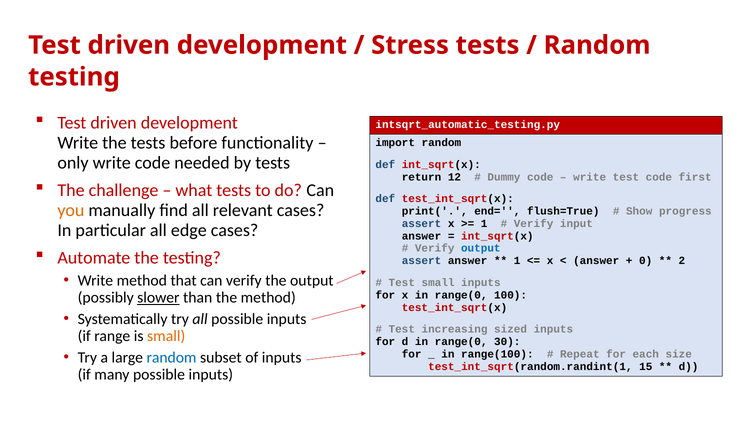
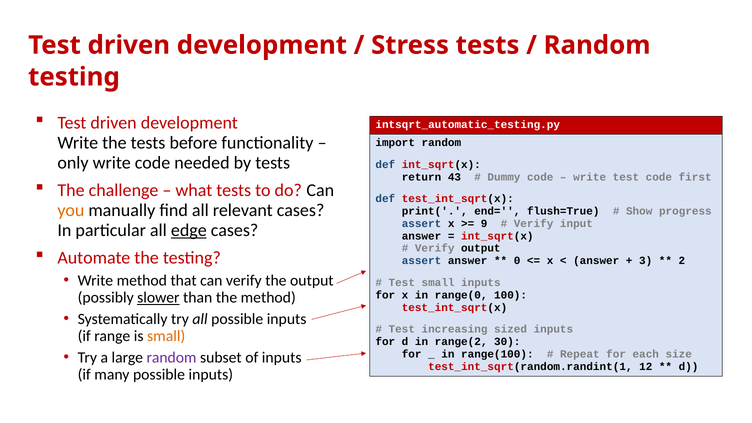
12: 12 -> 43 (454, 177)
1: 1 -> 9 (484, 224)
edge underline: none -> present (189, 230)
output colour: blue -> black (481, 248)
1: 1 -> 0 (517, 261)
0: 0 -> 3 (646, 261)
d in range(0: range(0 -> range(2 (461, 342)
random colour: blue -> purple (172, 357)
15: 15 -> 12 (646, 366)
